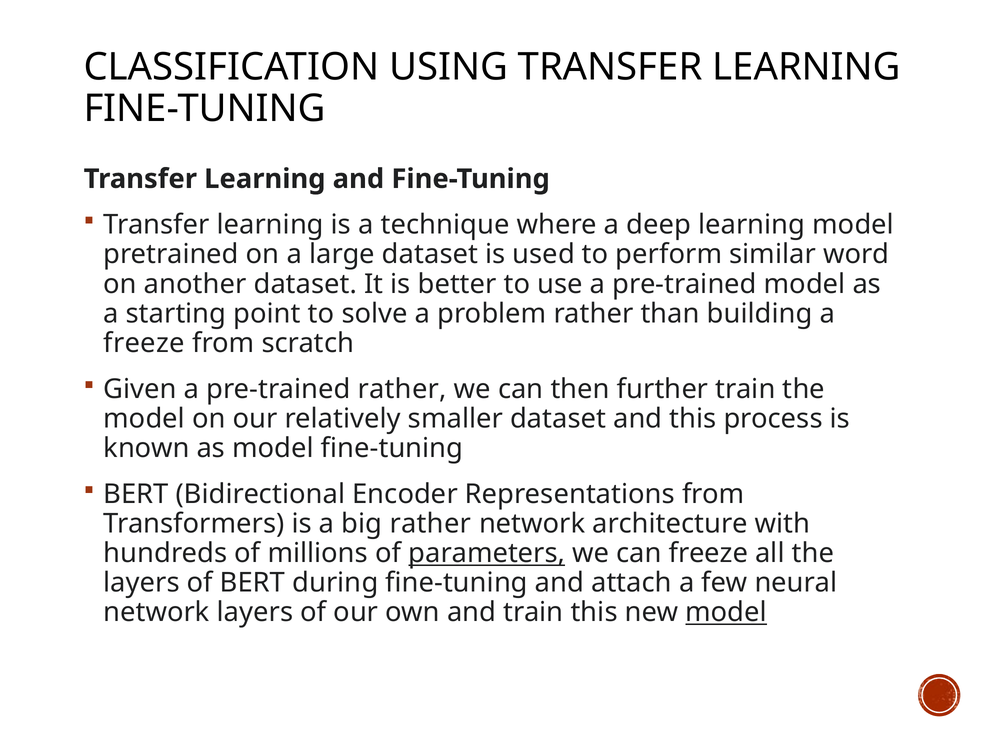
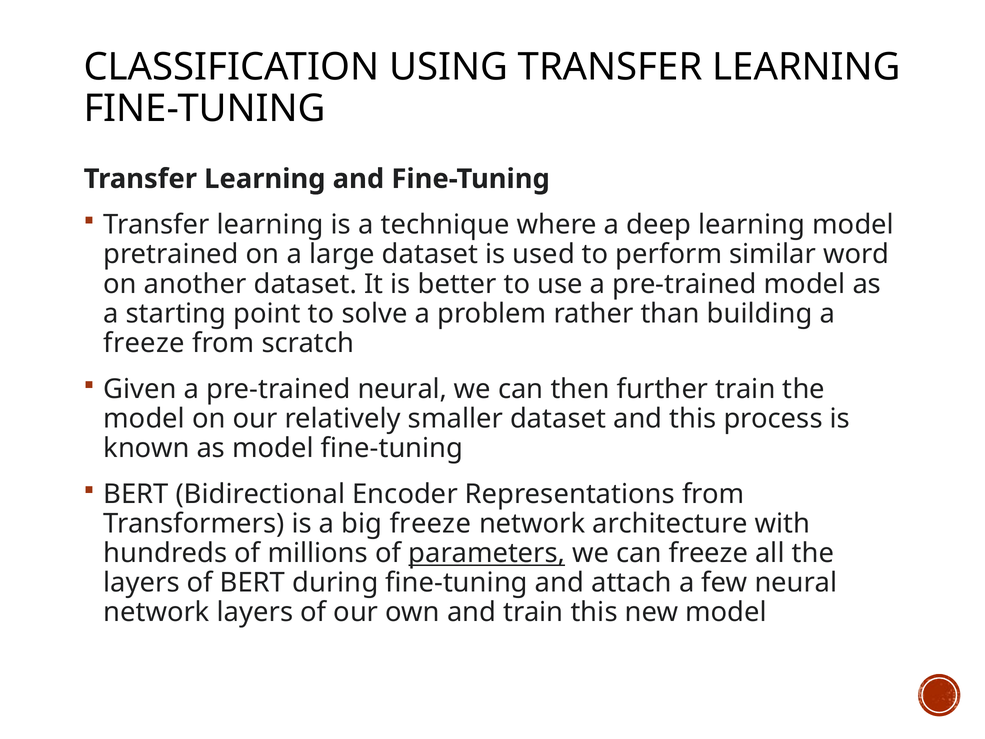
pre-trained rather: rather -> neural (402, 389)
big rather: rather -> freeze (430, 524)
model underline: present -> none (726, 612)
